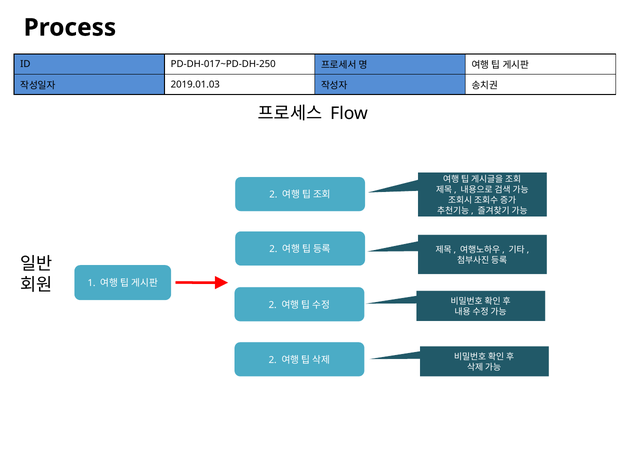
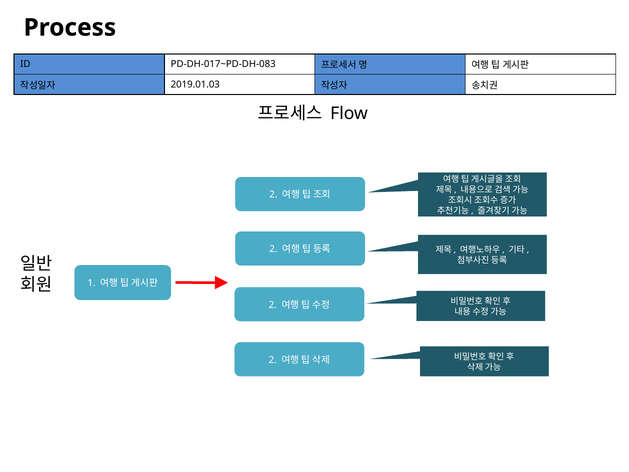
PD-DH-017~PD-DH-250: PD-DH-017~PD-DH-250 -> PD-DH-017~PD-DH-083 (223, 64)
